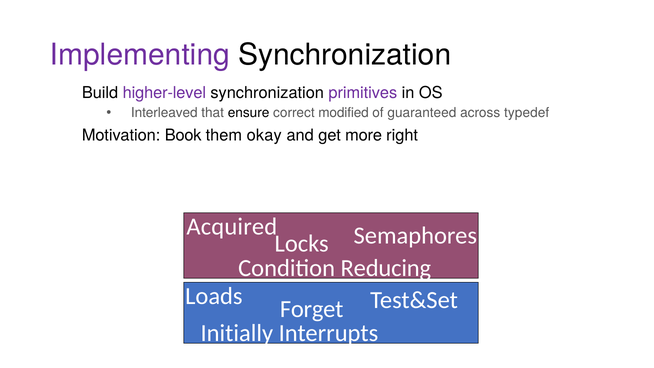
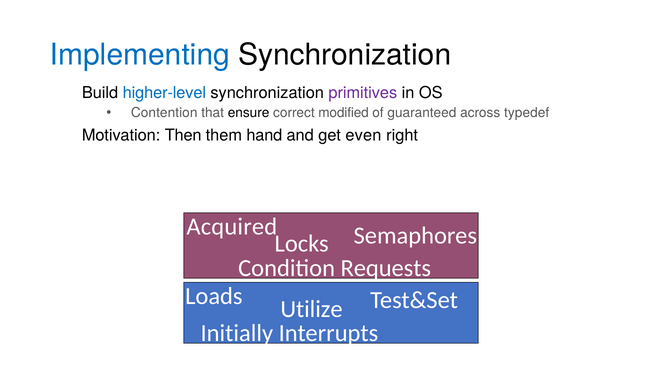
Implementing colour: purple -> blue (140, 55)
higher-level colour: purple -> blue (164, 93)
Interleaved: Interleaved -> Contention (164, 113)
Book: Book -> Then (183, 136)
okay: okay -> hand (264, 136)
more: more -> even (363, 136)
Reducing: Reducing -> Requests (386, 268)
Forget: Forget -> Utilize (312, 309)
